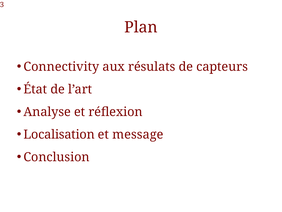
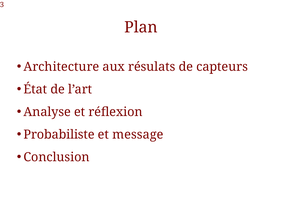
Connectivity: Connectivity -> Architecture (61, 67)
Localisation: Localisation -> Probabiliste (59, 134)
